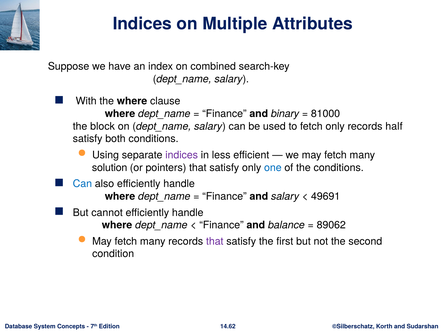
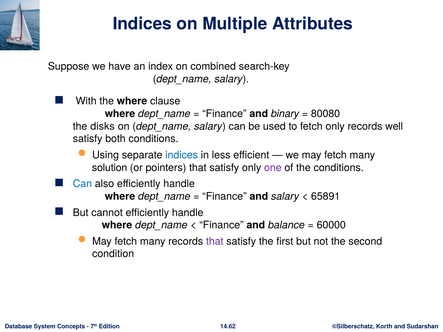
81000: 81000 -> 80080 (326, 114)
block: block -> disks (103, 126)
half: half -> well (394, 126)
indices colour: purple -> blue (182, 155)
one colour: blue -> purple (273, 168)
49691: 49691 -> 65891 (326, 197)
89062: 89062 -> 60000 (331, 225)
